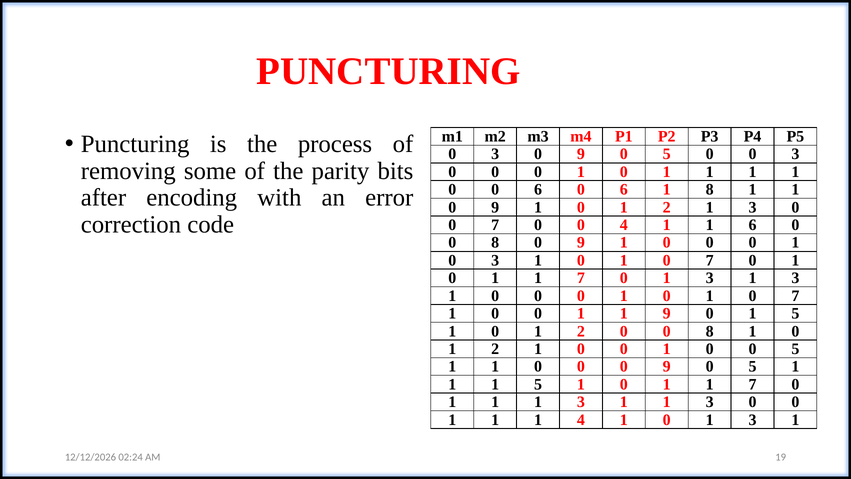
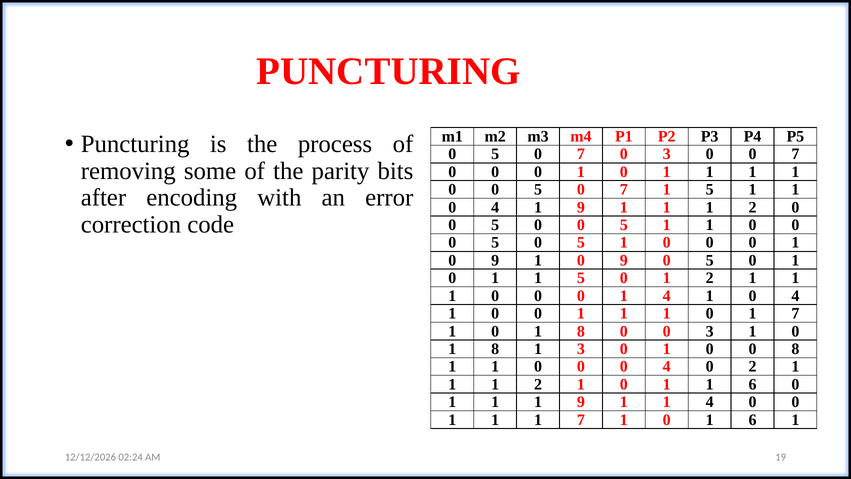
3: 3 -> 5 (495, 154)
9: 9 -> 7 (581, 154)
5: 5 -> 3 (667, 154)
0 0 3: 3 -> 7 (795, 154)
6: 6 -> 5 (538, 189)
6: 6 -> 7 (624, 189)
8: 8 -> 5 (710, 189)
9: 9 -> 4 (495, 207)
0: 0 -> 9 (581, 207)
2: 2 -> 1 (667, 207)
3: 3 -> 2 (753, 207)
7: 7 -> 5 (495, 225)
4: 4 -> 5 (624, 225)
6: 6 -> 0 (753, 225)
8: 8 -> 5 (495, 243)
9: 9 -> 5 (581, 243)
3: 3 -> 9 (495, 260)
1: 1 -> 9 (624, 260)
7: 7 -> 5 (710, 260)
7: 7 -> 5 (581, 278)
3: 3 -> 2 (710, 278)
3: 3 -> 1 (795, 278)
0: 0 -> 4 (667, 296)
7: 7 -> 4 (795, 296)
9: 9 -> 1 (667, 313)
0 1 5: 5 -> 7 (795, 313)
2: 2 -> 8 (581, 331)
8: 8 -> 3 (710, 331)
2: 2 -> 8 (495, 349)
0: 0 -> 3 (581, 349)
0 0 5: 5 -> 8 (795, 349)
0 0 9: 9 -> 4 (667, 366)
5: 5 -> 2 (753, 366)
5: 5 -> 2 (538, 384)
7: 7 -> 6 (753, 384)
1 1 1 3: 3 -> 9 (581, 402)
3: 3 -> 4 (710, 402)
1 1 4: 4 -> 7 (581, 419)
1 0 1 3: 3 -> 6 (753, 419)
